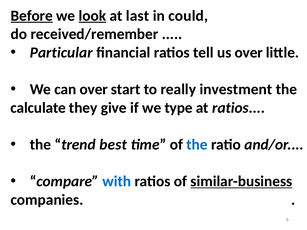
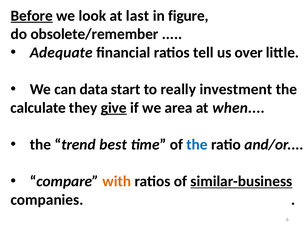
look underline: present -> none (92, 16)
could: could -> figure (188, 16)
received/remember: received/remember -> obsolete/remember (94, 34)
Particular: Particular -> Adequate (61, 53)
can over: over -> data (94, 89)
give underline: none -> present (114, 108)
type: type -> area (179, 108)
at ratios: ratios -> when (239, 108)
with colour: blue -> orange (117, 182)
